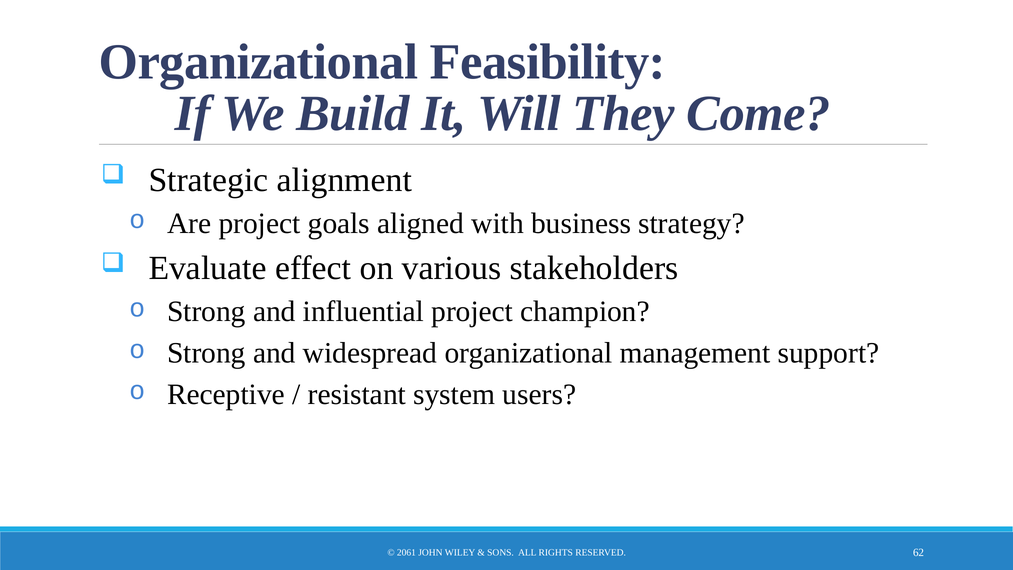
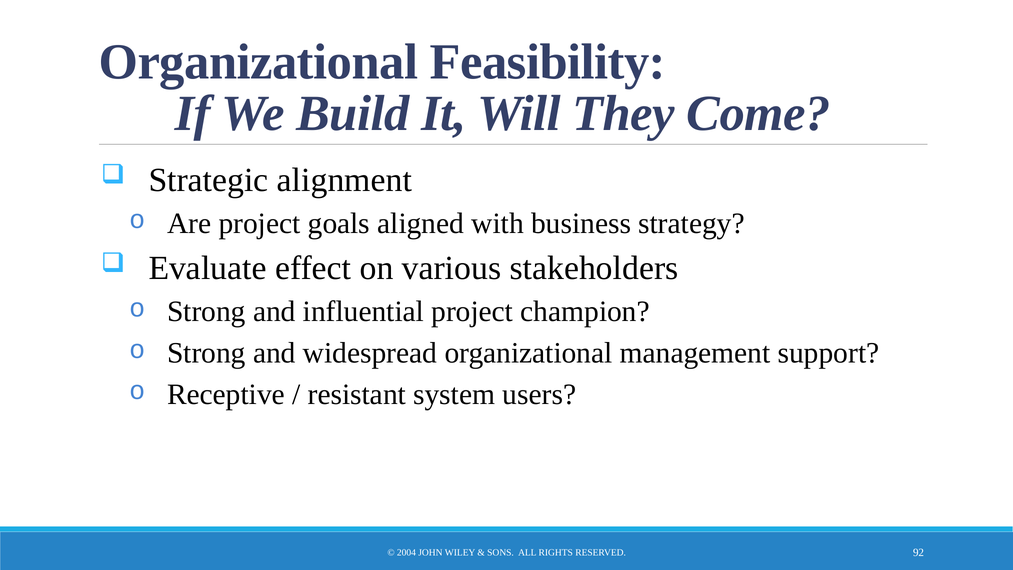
2061: 2061 -> 2004 (406, 553)
62: 62 -> 92 (919, 553)
